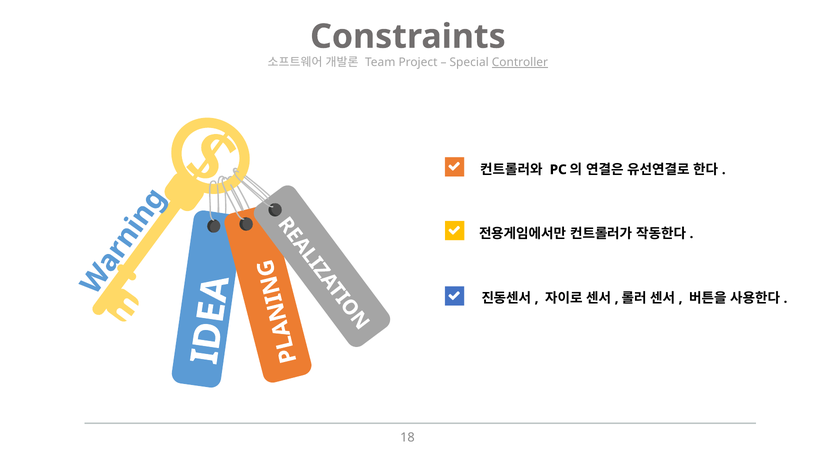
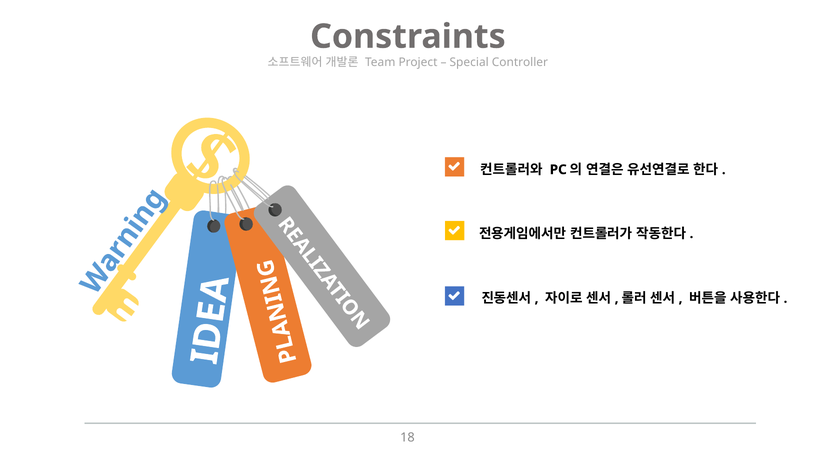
Controller underline: present -> none (520, 62)
